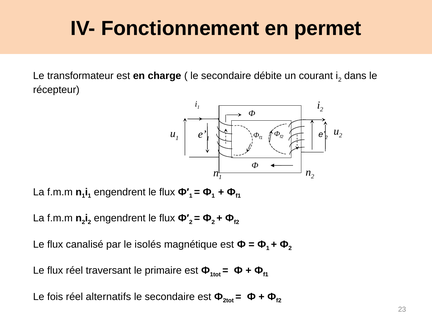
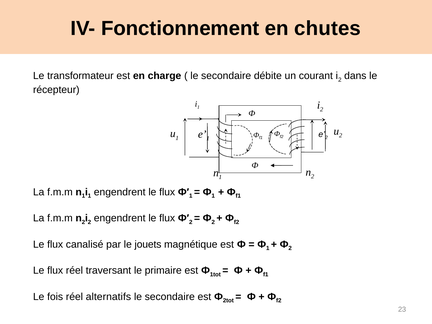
permet: permet -> chutes (328, 28)
isolés: isolés -> jouets (148, 244)
